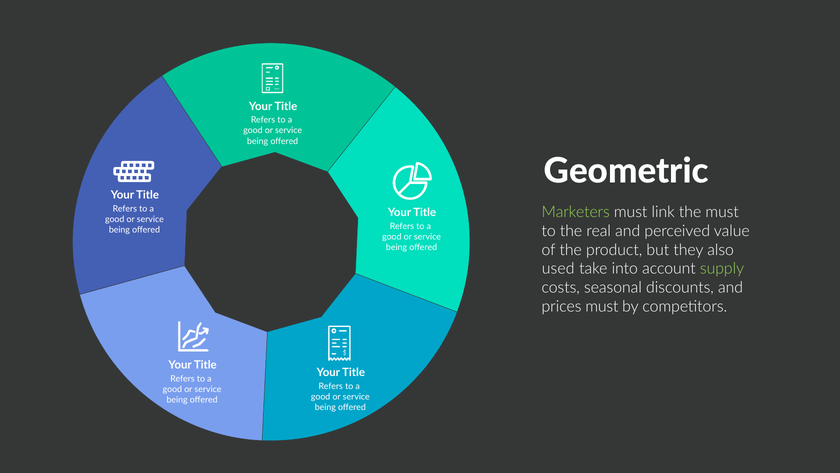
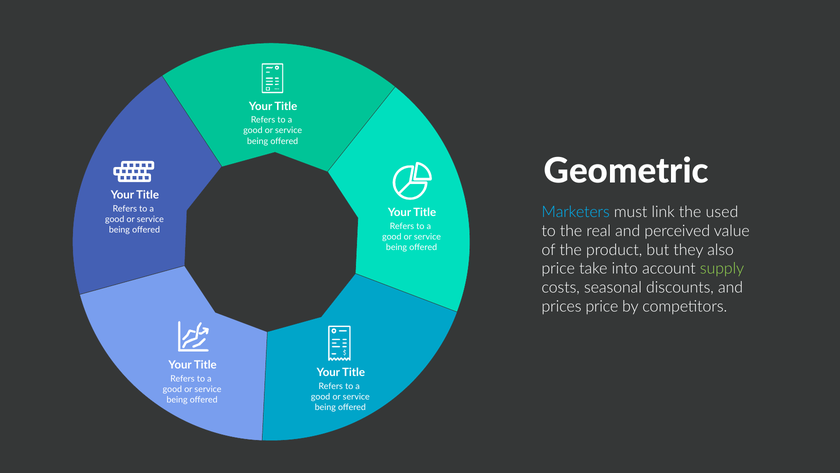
Marketers colour: light green -> light blue (576, 212)
the must: must -> used (722, 212)
used: used -> price (558, 269)
prices must: must -> price (602, 306)
